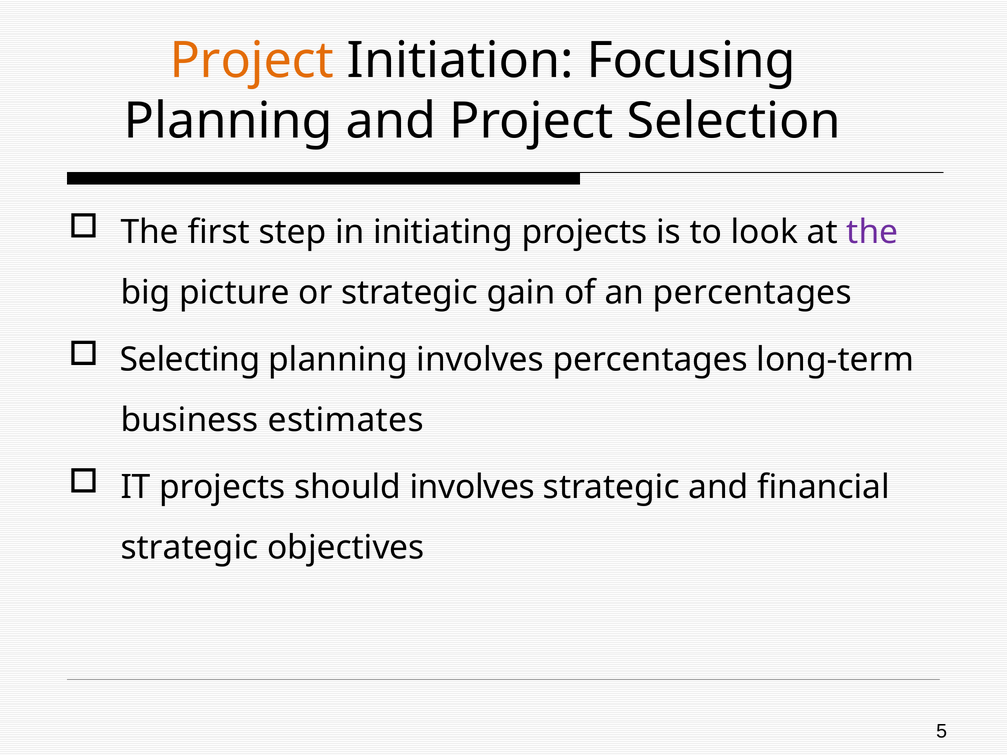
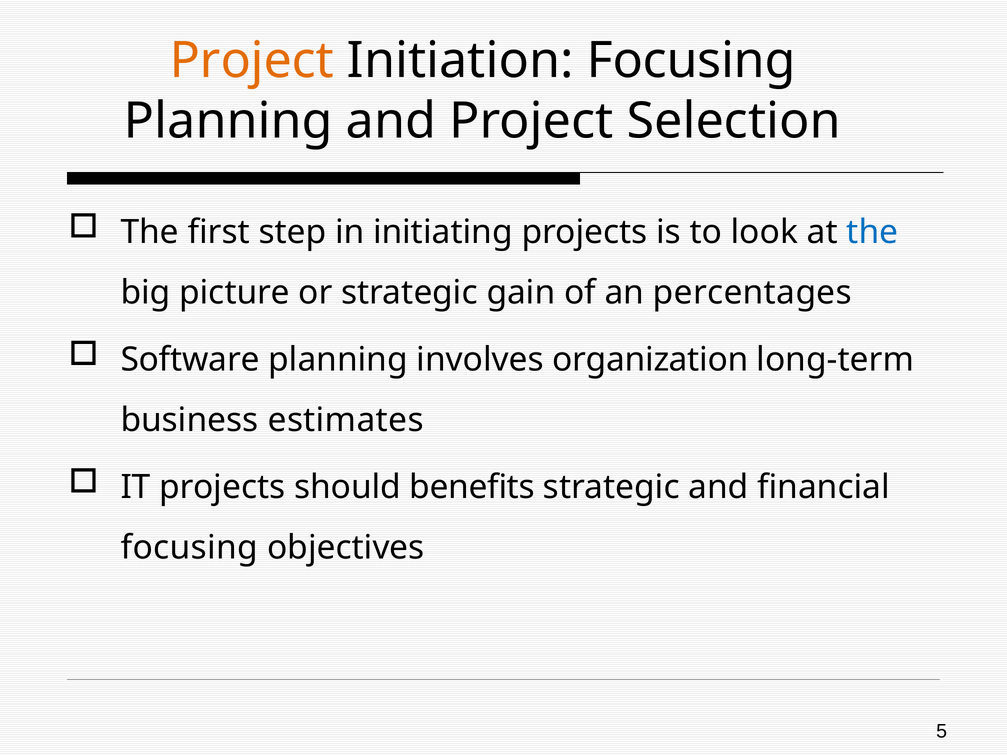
the colour: purple -> blue (872, 232)
Selecting: Selecting -> Software (190, 360)
involves percentages: percentages -> organization (650, 360)
should involves: involves -> benefits (472, 487)
strategic: strategic -> focusing (189, 548)
